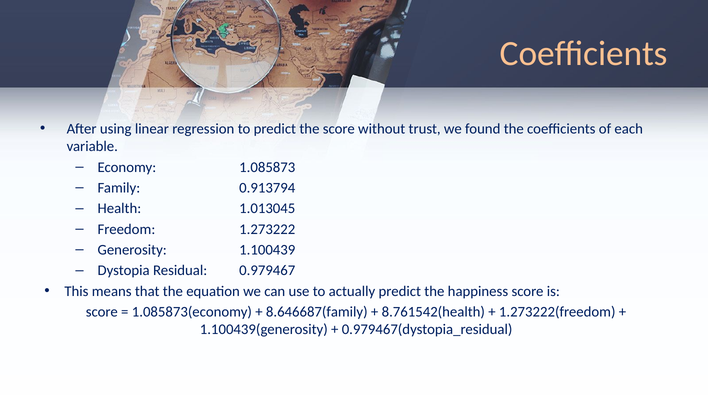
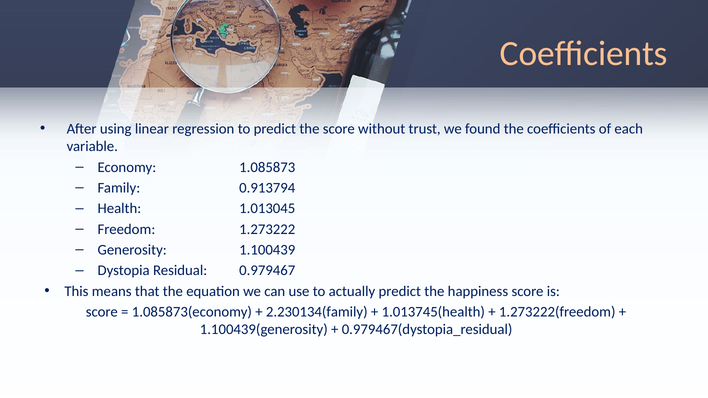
8.646687(family: 8.646687(family -> 2.230134(family (317, 312)
8.761542(health: 8.761542(health -> 1.013745(health (433, 312)
